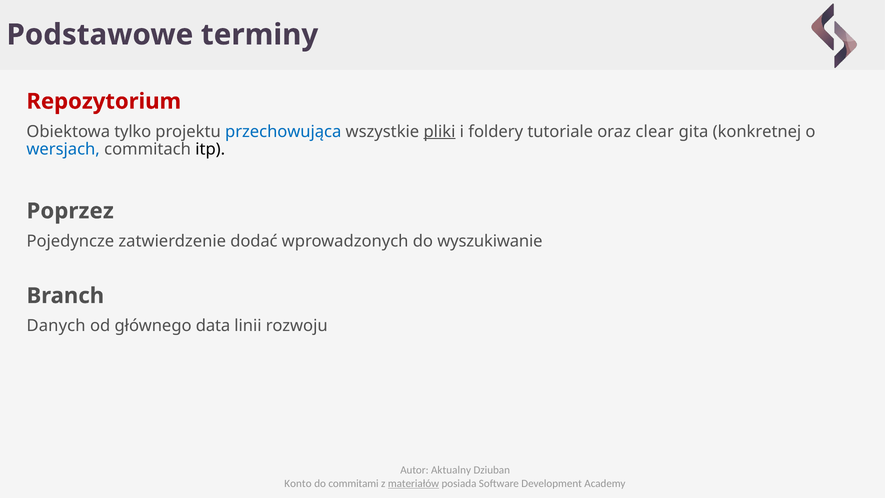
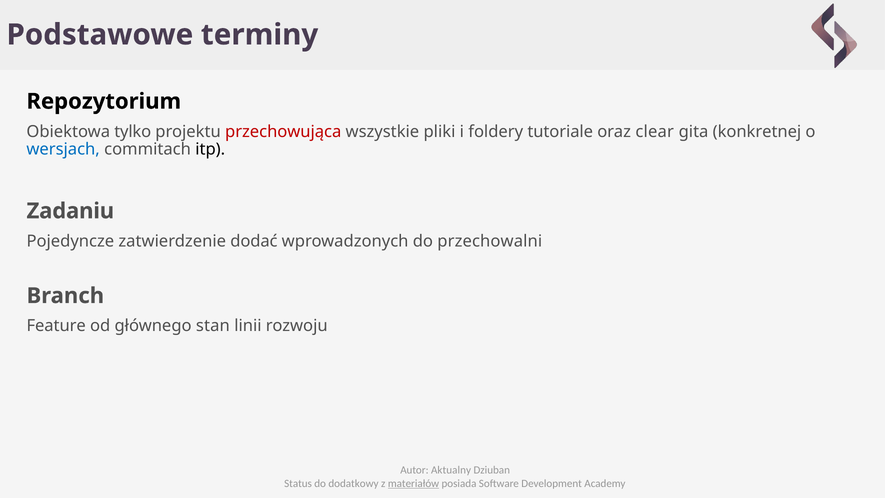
Repozytorium colour: red -> black (104, 101)
przechowująca colour: blue -> red (283, 132)
pliki underline: present -> none (439, 132)
Poprzez: Poprzez -> Zadaniu (70, 211)
wyszukiwanie: wyszukiwanie -> przechowalni (490, 241)
Danych: Danych -> Feature (56, 326)
data: data -> stan (213, 326)
Konto: Konto -> Status (298, 483)
commitami: commitami -> dodatkowy (353, 483)
